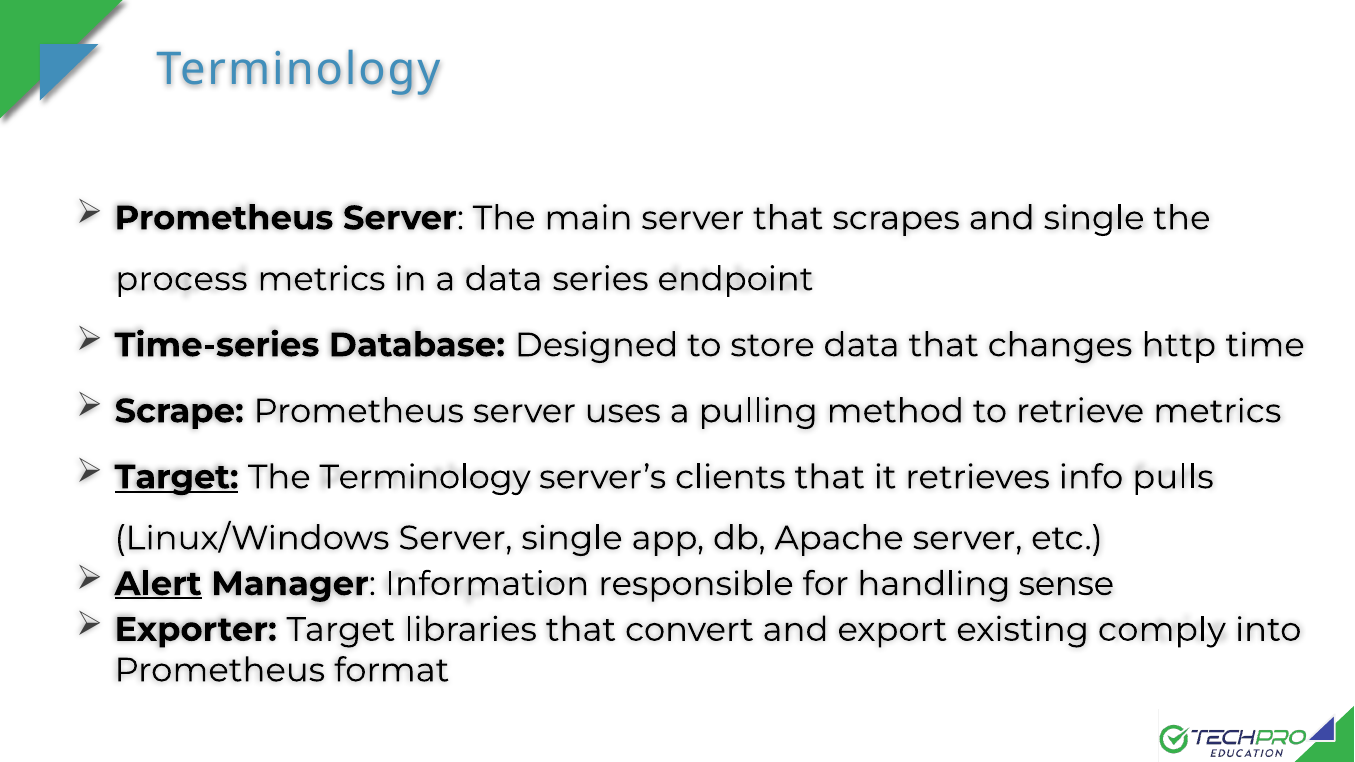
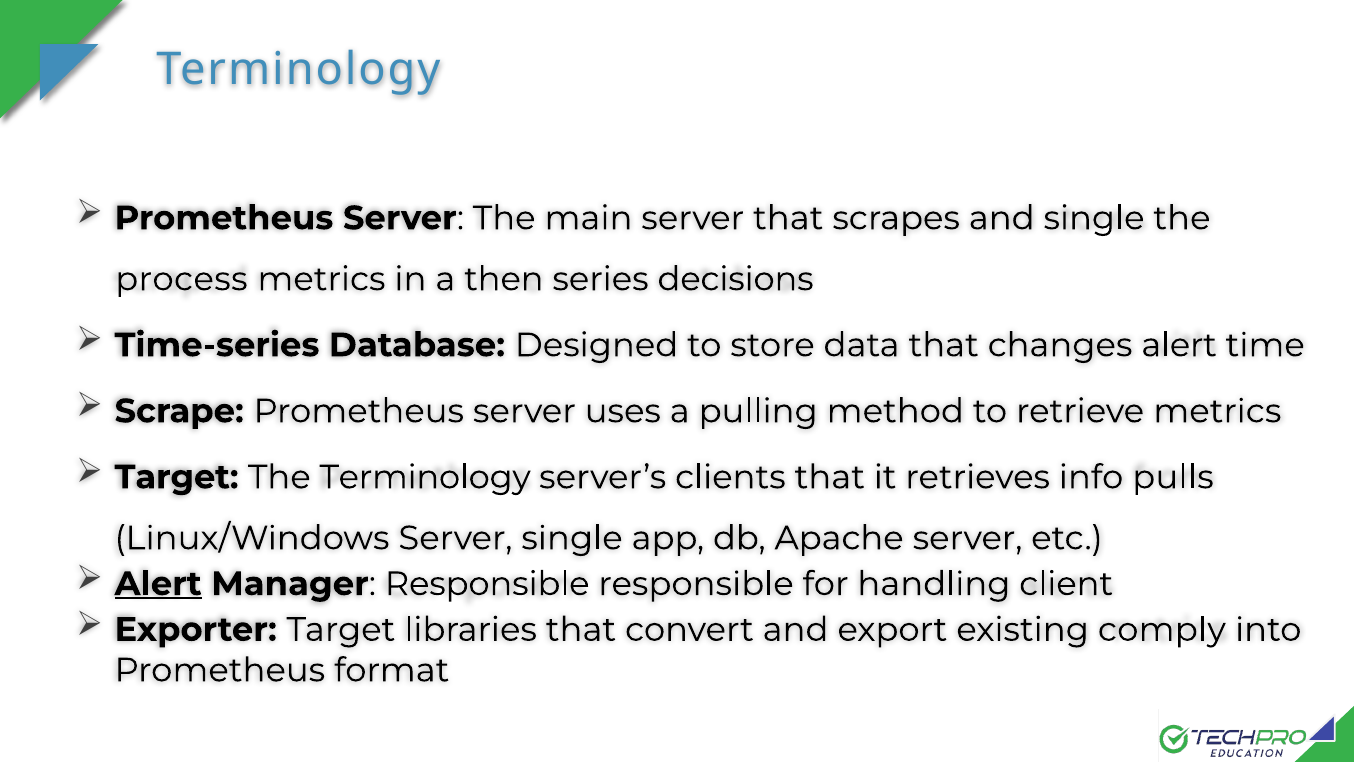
a data: data -> then (504, 279)
endpoint: endpoint -> decisions (736, 279)
changes http: http -> alert (1179, 345)
Target underline: present -> none (177, 477)
Manager Information: Information -> Responsible (487, 584)
sense: sense -> client (1066, 584)
